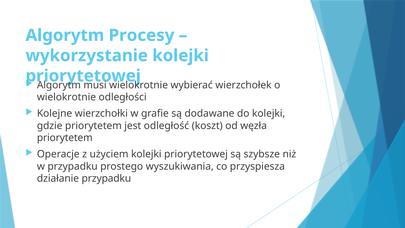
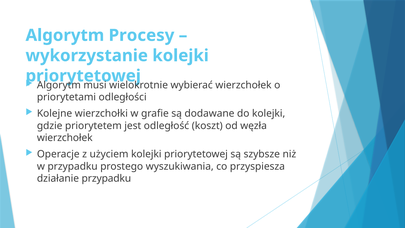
wielokrotnie: wielokrotnie -> priorytetami (66, 97)
priorytetem: priorytetem -> wierzchołek (65, 138)
